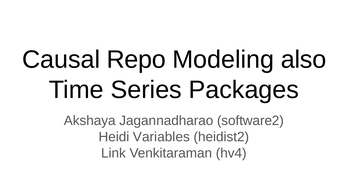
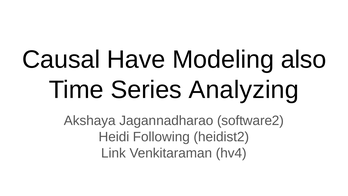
Repo: Repo -> Have (136, 59)
Packages: Packages -> Analyzing (244, 90)
Variables: Variables -> Following (161, 137)
